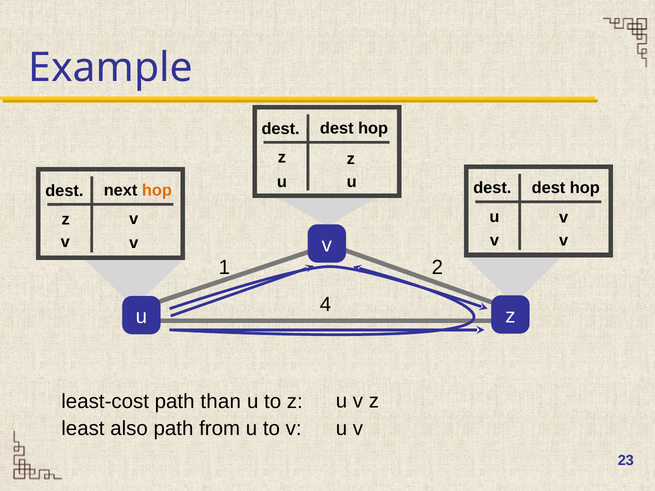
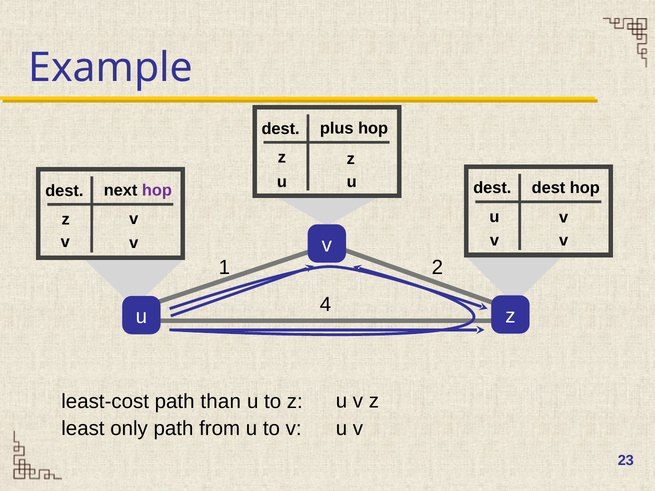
dest: dest -> plus (337, 128)
hop colour: orange -> purple (157, 190)
also: also -> only (129, 429)
